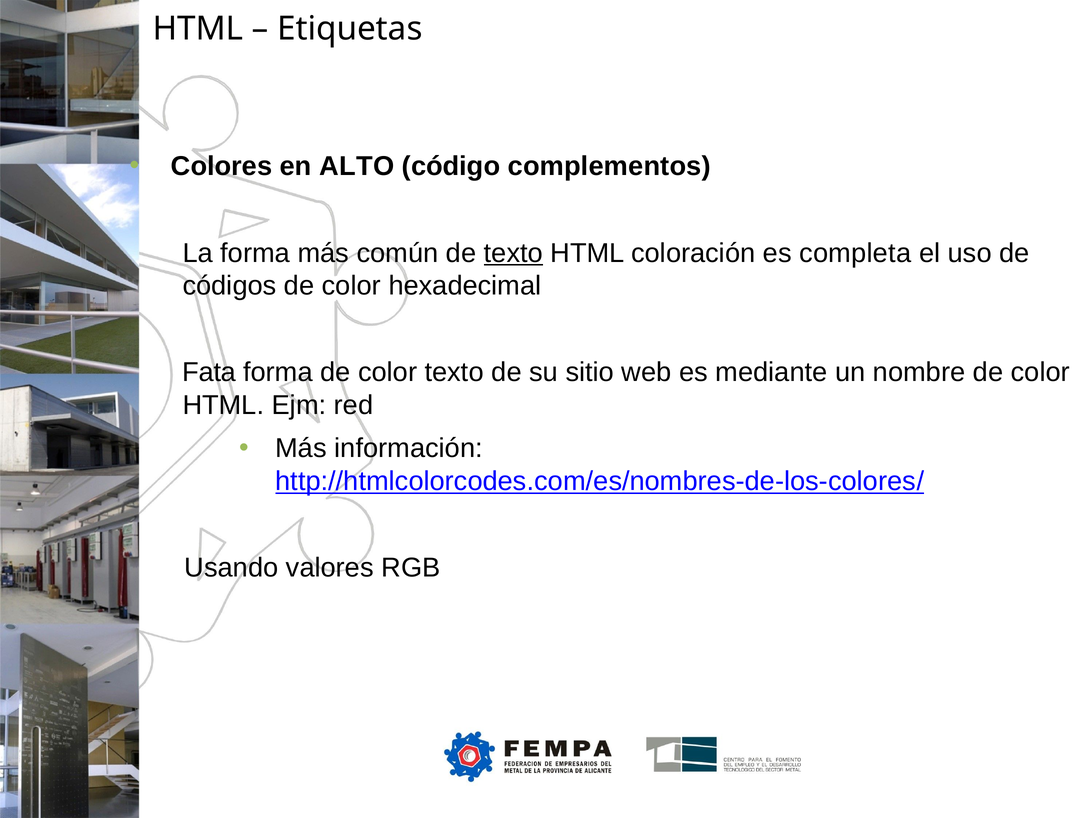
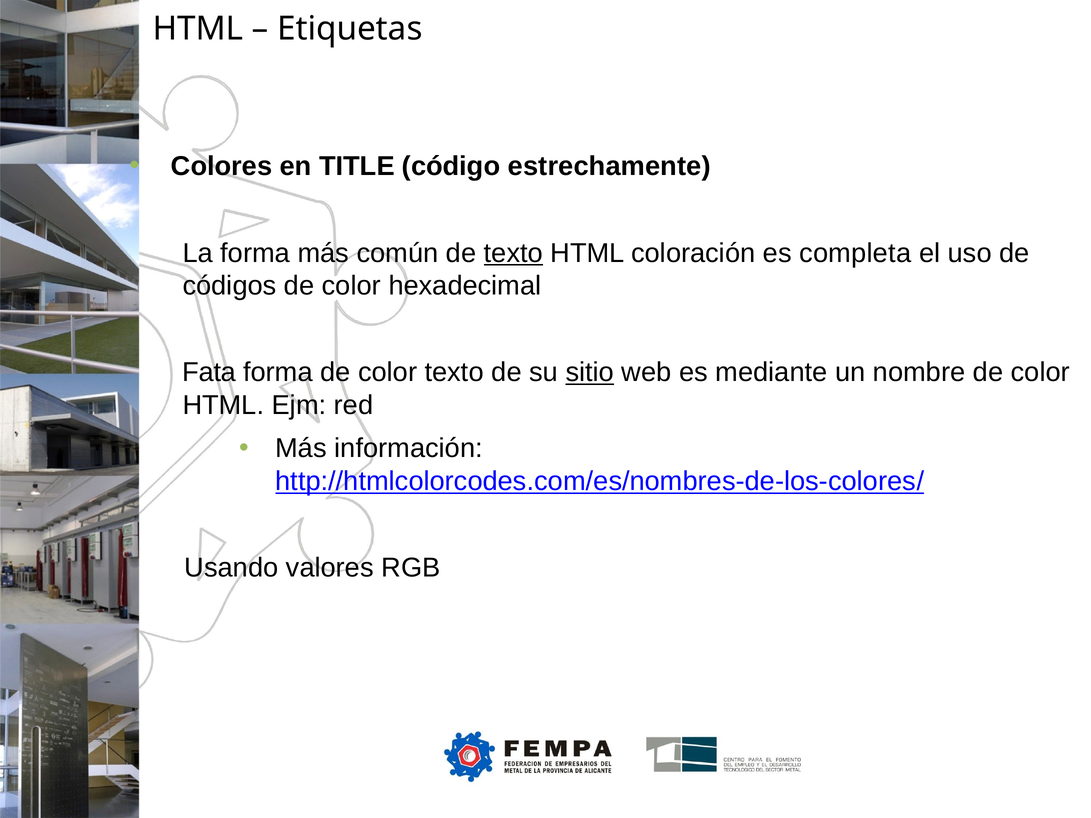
ALTO: ALTO -> TITLE (357, 166)
complementos: complementos -> estrechamente (609, 166)
sitio underline: none -> present (590, 373)
